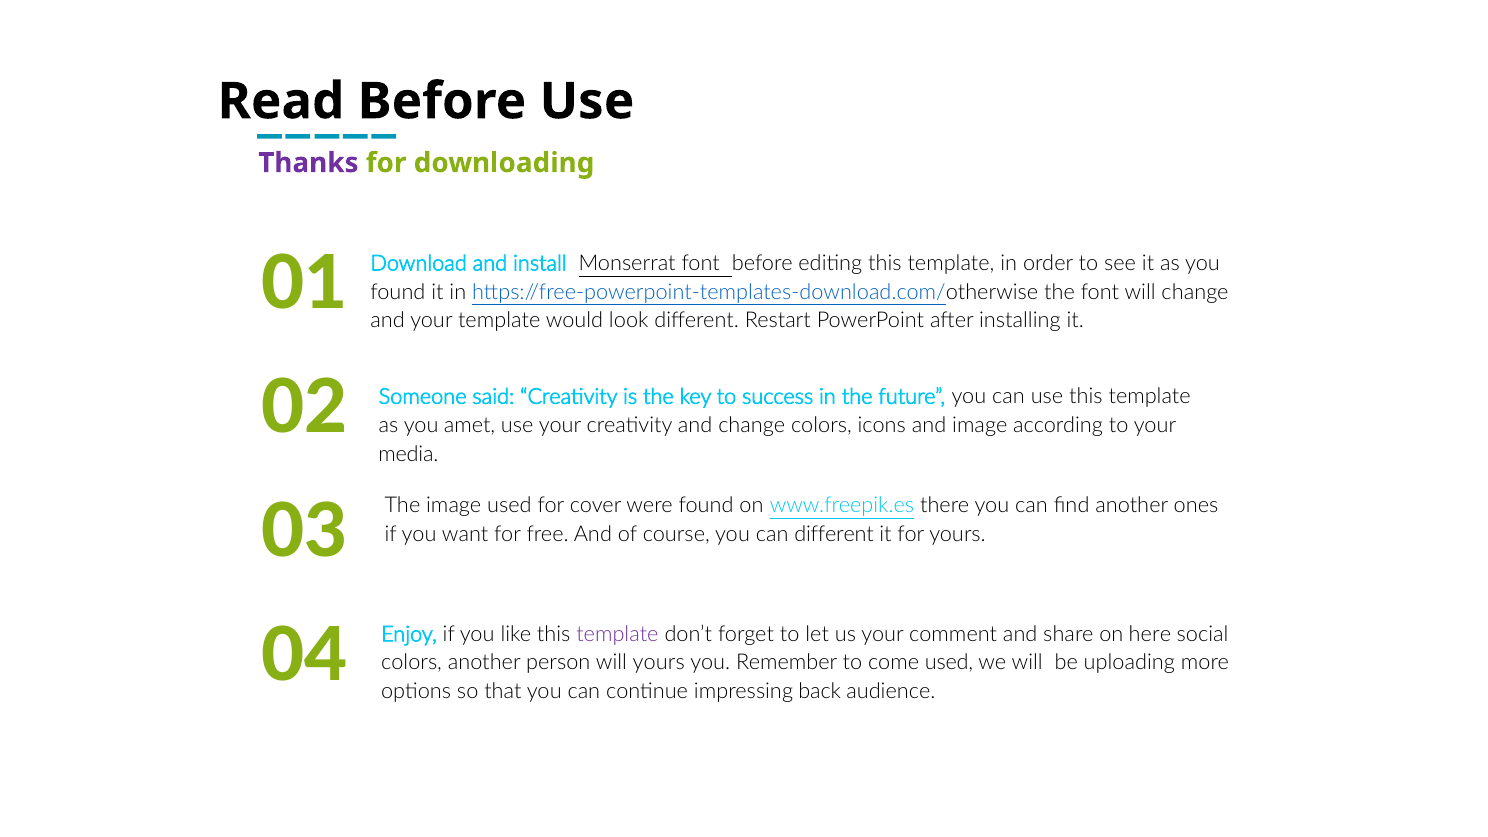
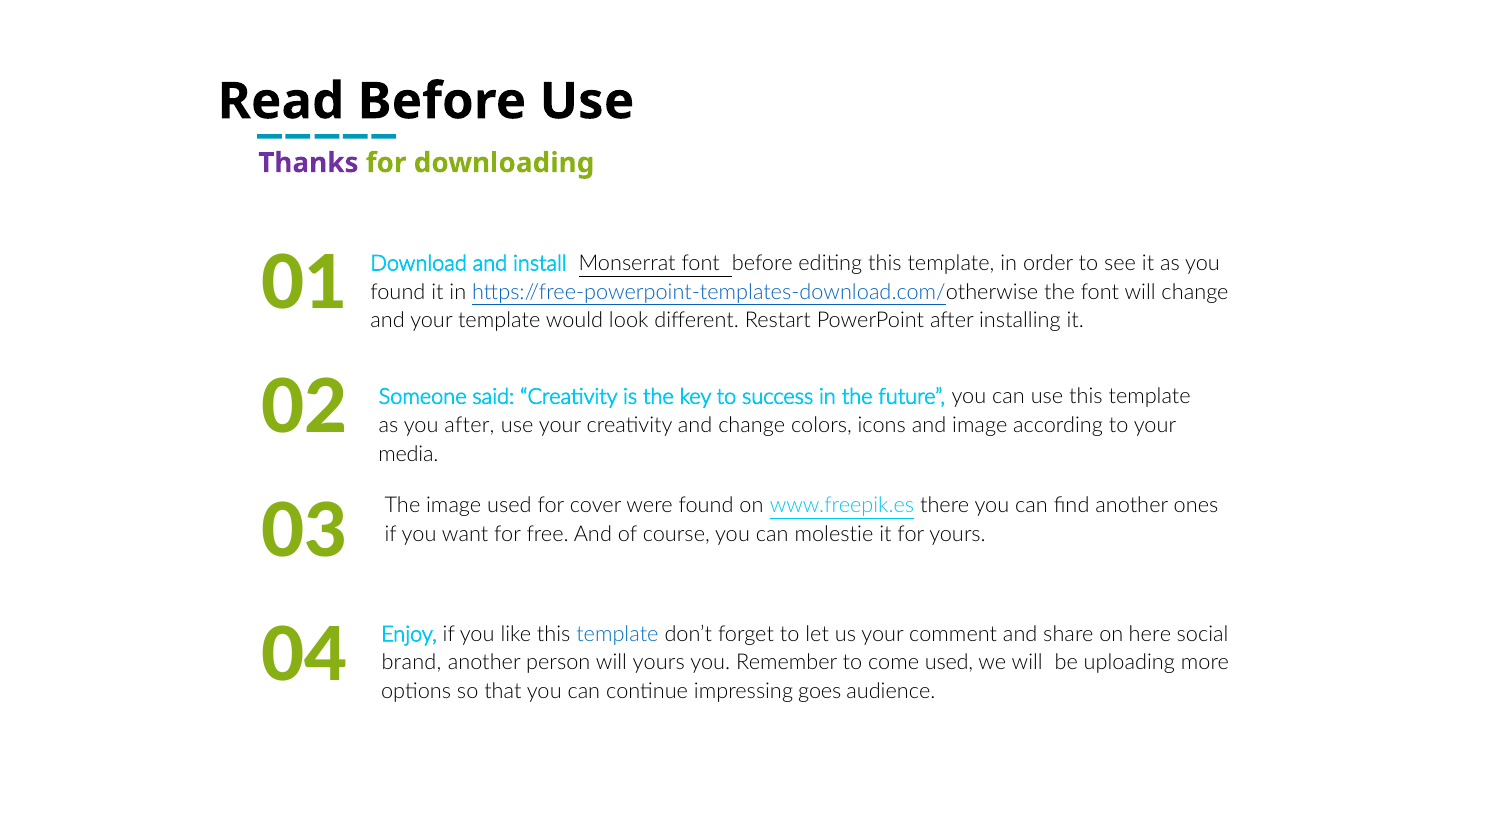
you amet: amet -> after (469, 425)
can different: different -> molestie (834, 534)
template colour: purple -> blue (617, 634)
colors: colors -> brand (411, 663)
back: back -> goes (820, 691)
